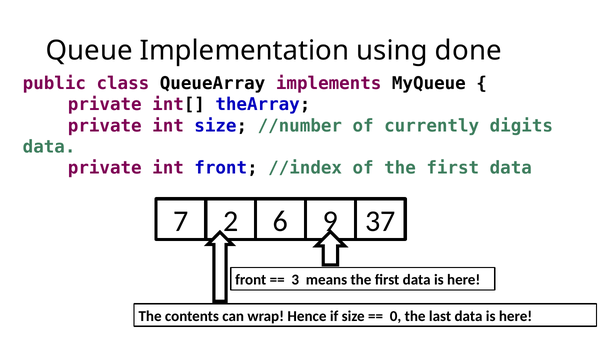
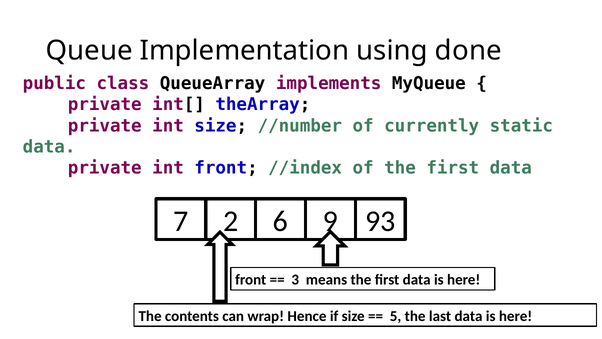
digits: digits -> static (521, 126)
37: 37 -> 93 (380, 221)
0: 0 -> 5 (396, 316)
